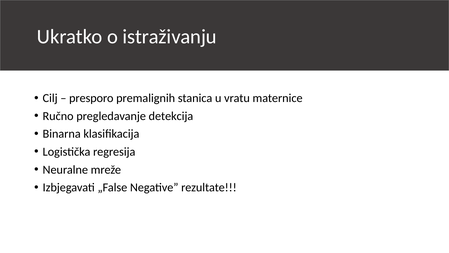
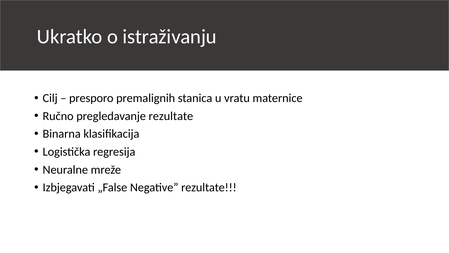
pregledavanje detekcija: detekcija -> rezultate (171, 116)
